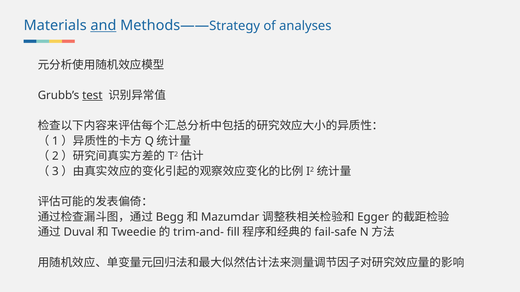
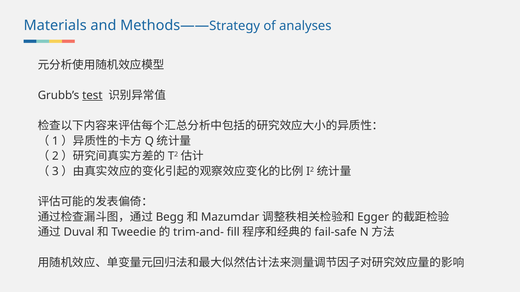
and underline: present -> none (103, 25)
